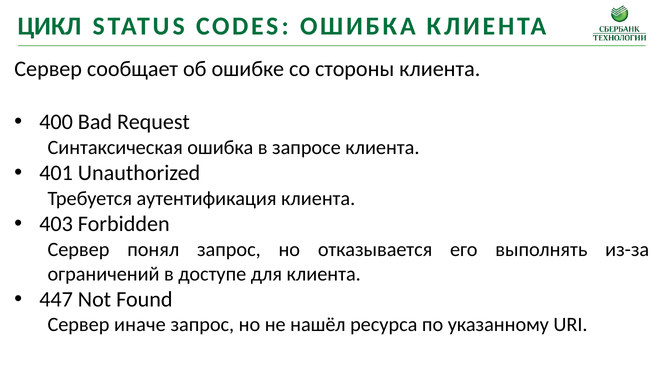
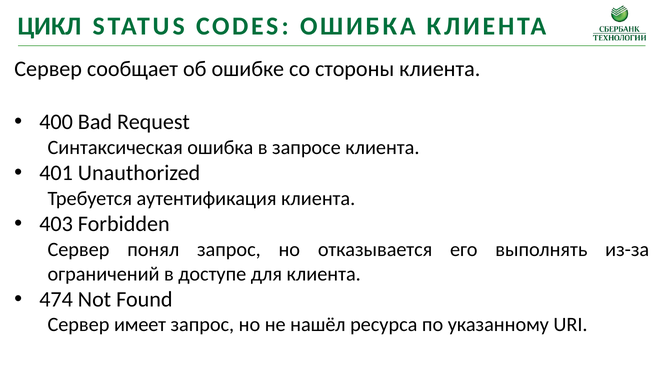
447: 447 -> 474 (56, 299)
иначе: иначе -> имеет (140, 324)
